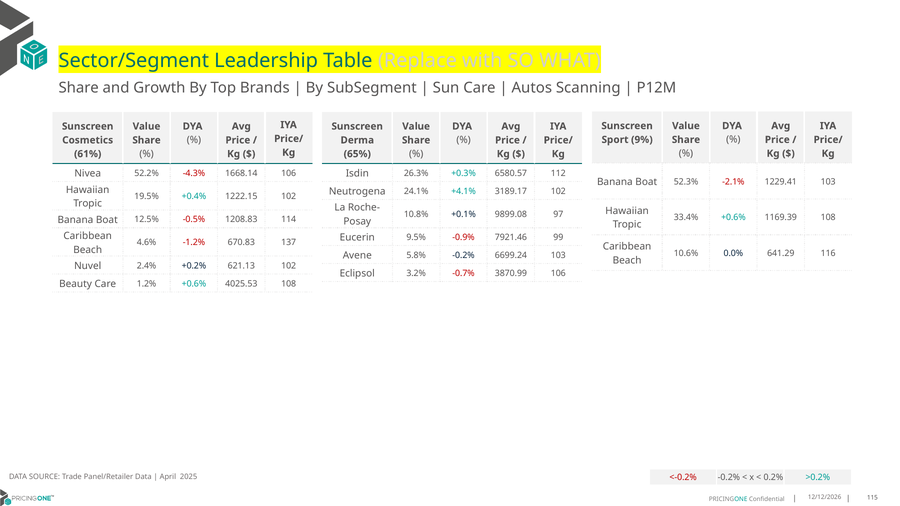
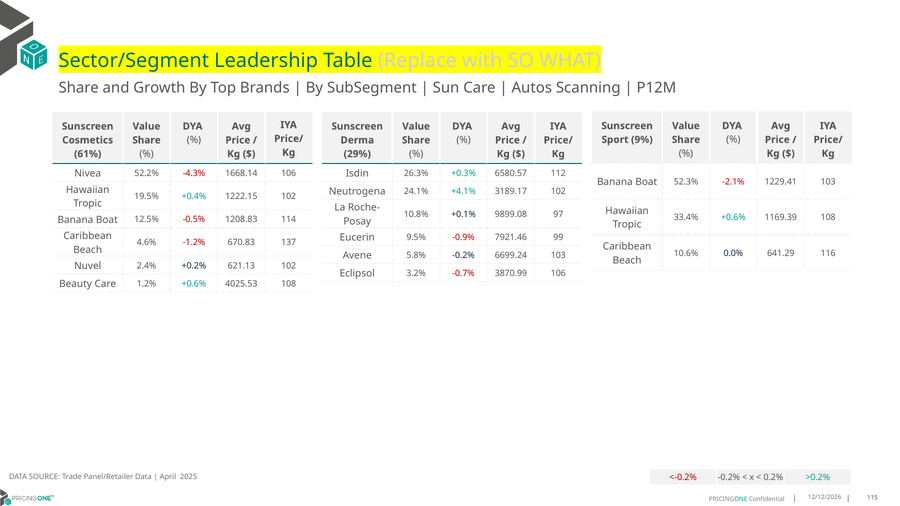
65%: 65% -> 29% (357, 154)
